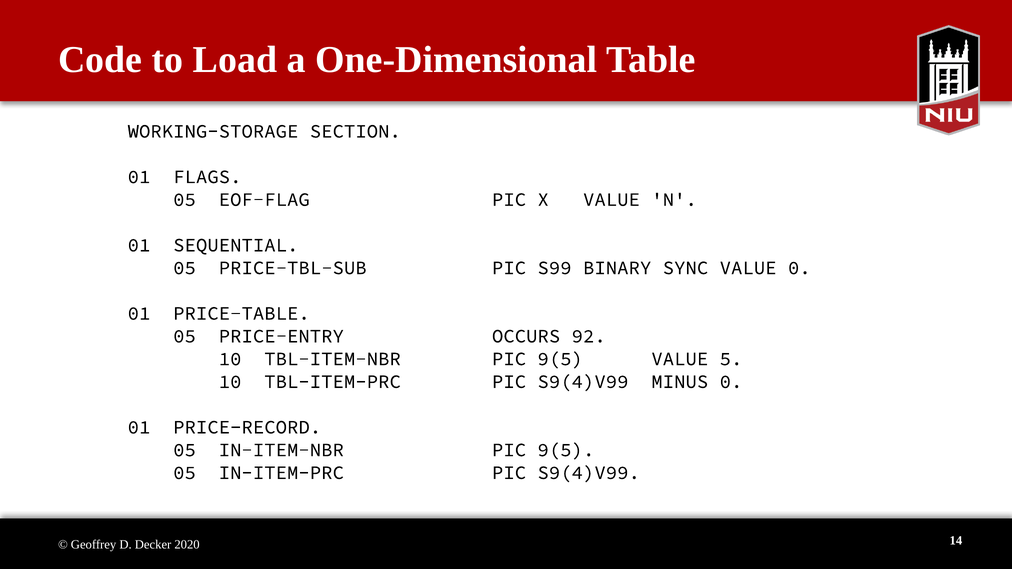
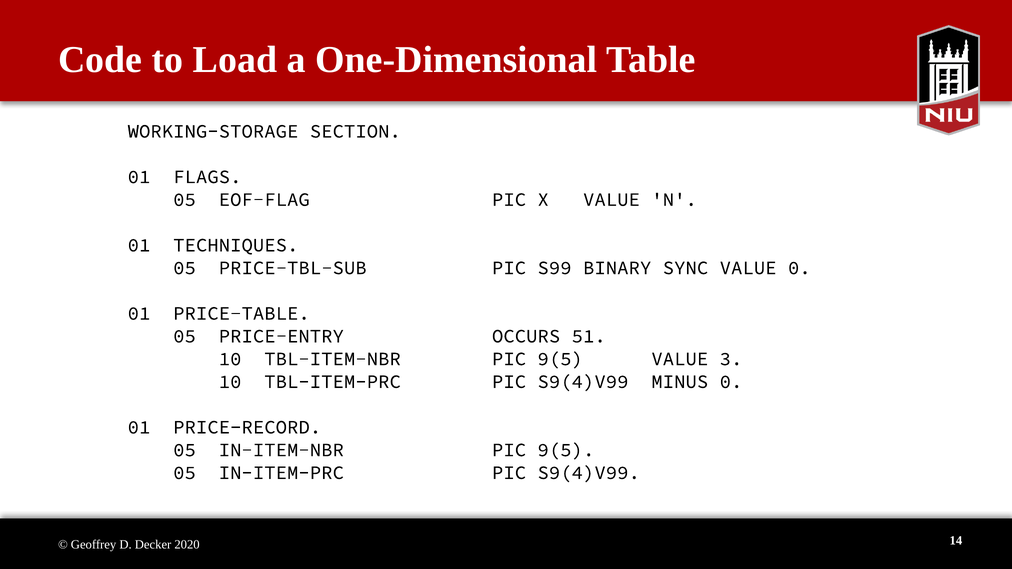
SEQUENTIAL: SEQUENTIAL -> TECHNIQUES (236, 245)
92: 92 -> 51 (589, 336)
5: 5 -> 3 (731, 359)
